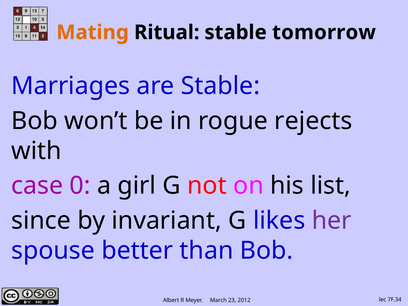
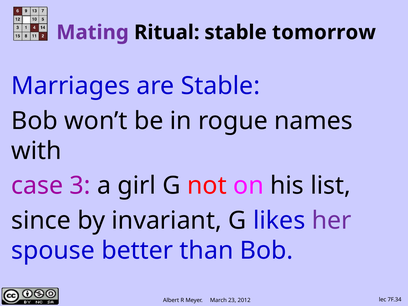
Mating colour: orange -> purple (92, 32)
rejects: rejects -> names (314, 121)
0: 0 -> 3 (80, 186)
